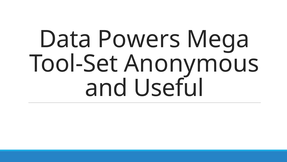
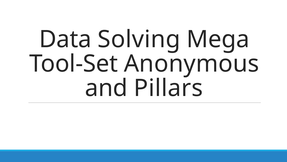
Powers: Powers -> Solving (139, 39)
Useful: Useful -> Pillars (168, 88)
